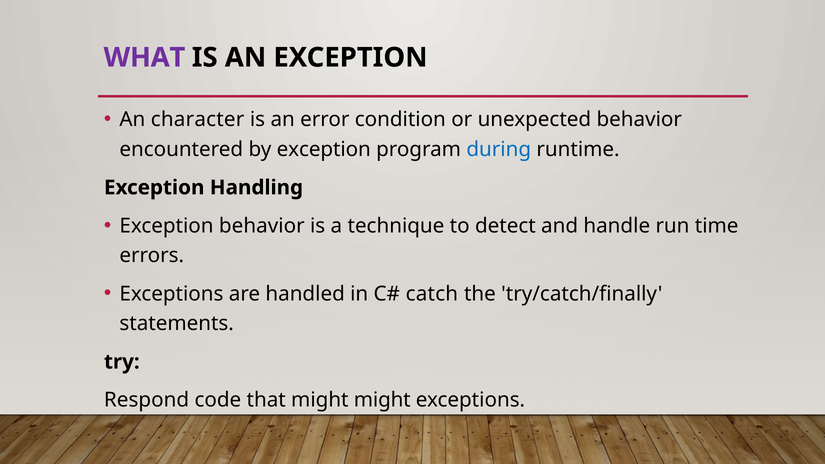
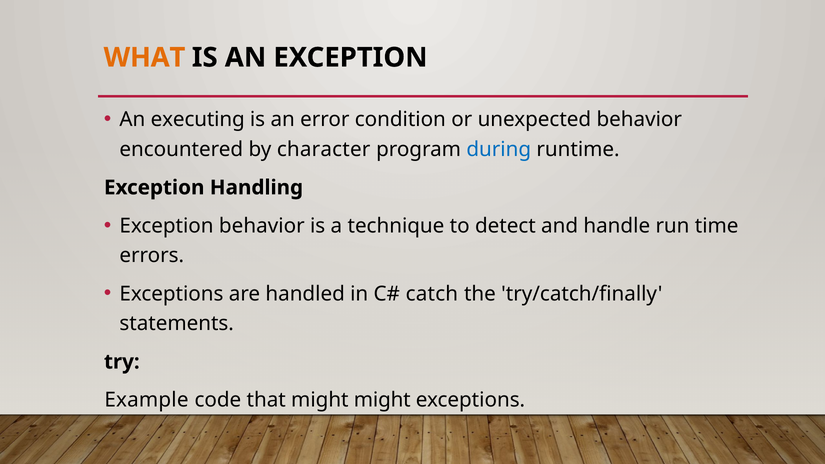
WHAT colour: purple -> orange (144, 58)
character: character -> executing (198, 120)
by exception: exception -> character (324, 149)
Respond: Respond -> Example (146, 400)
